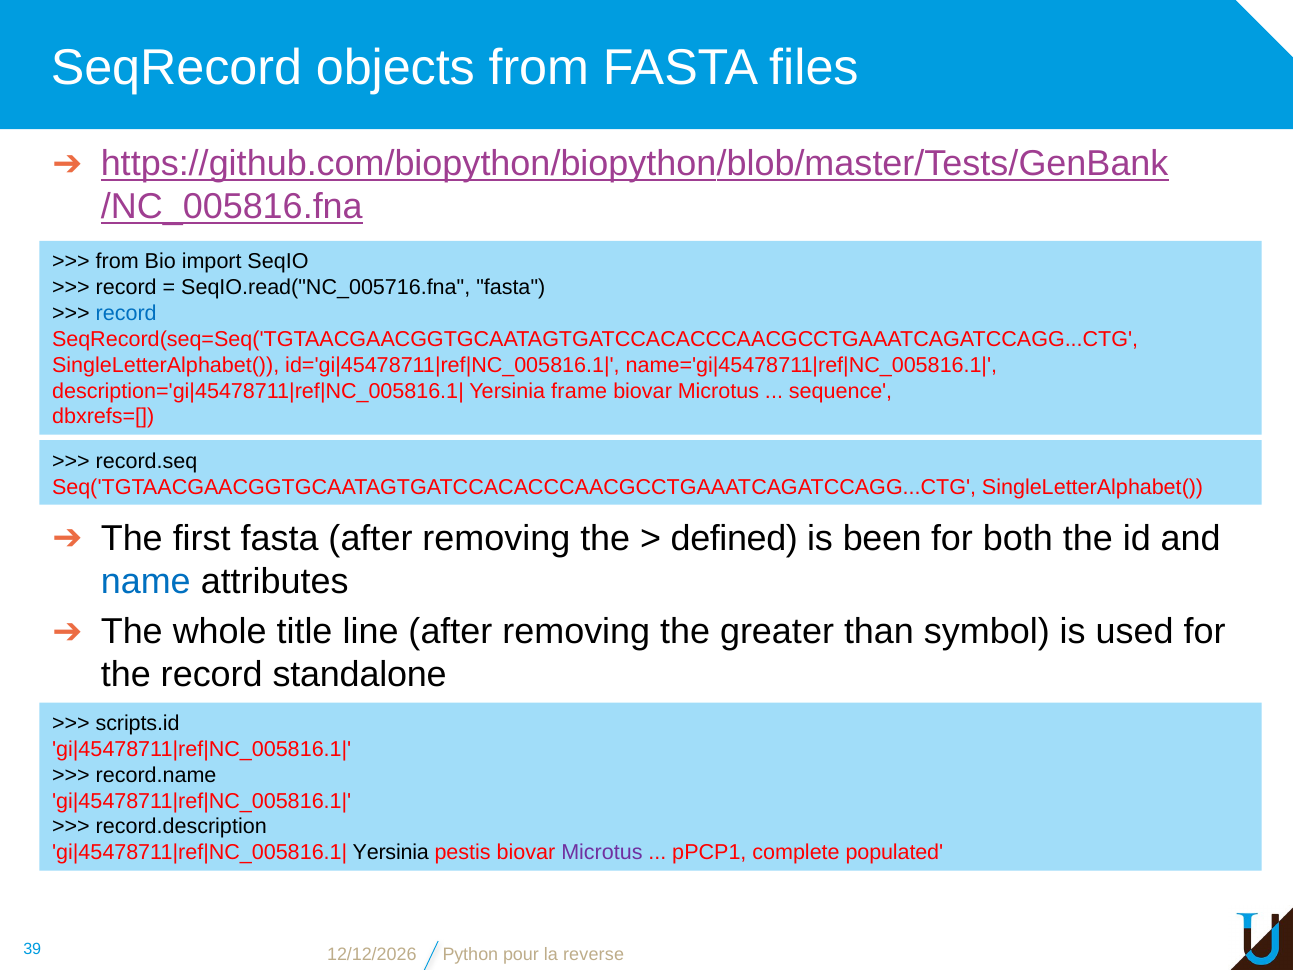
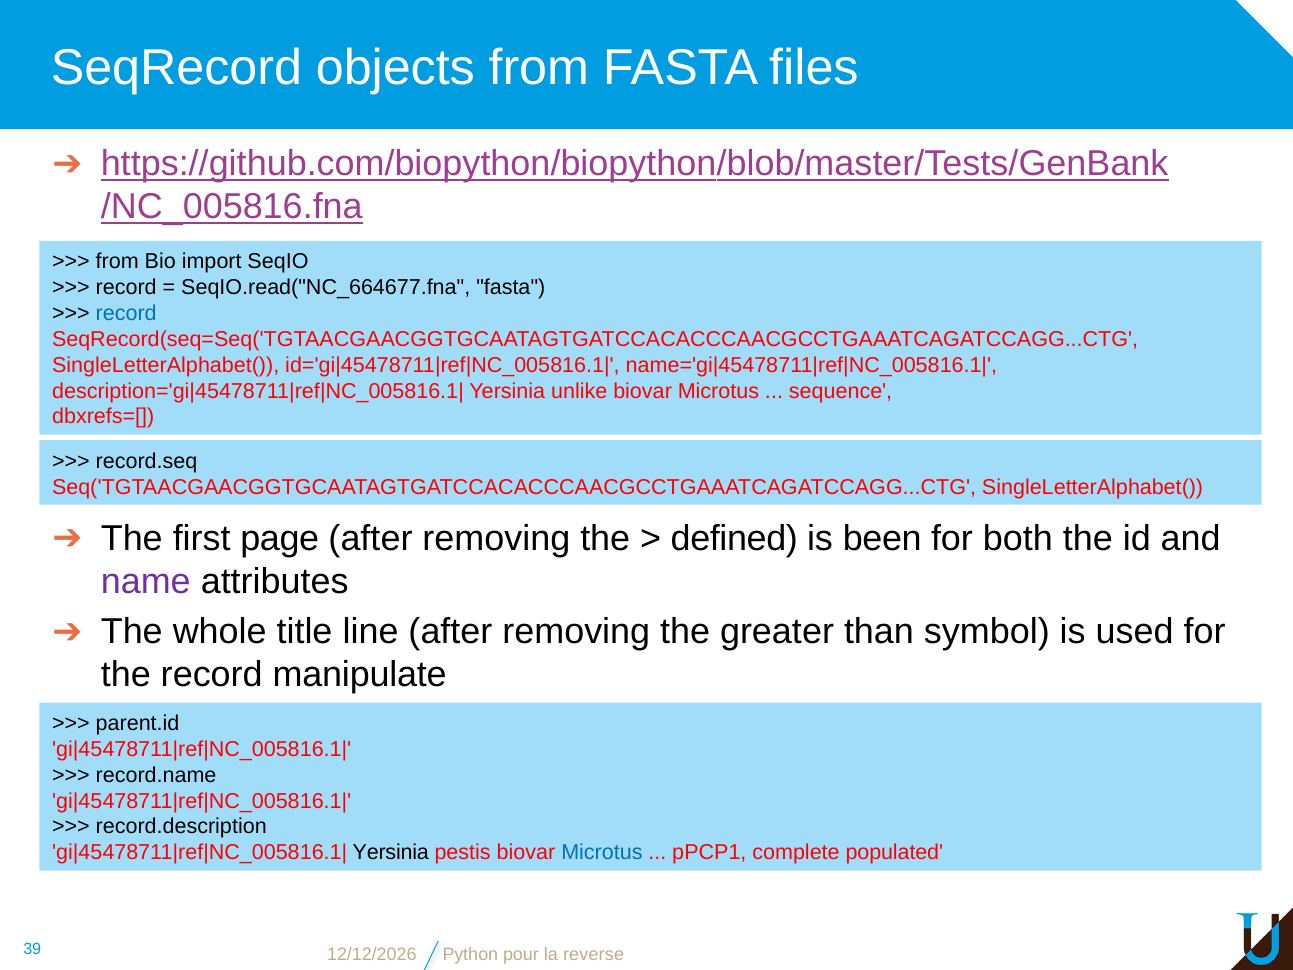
SeqIO.read("NC_005716.fna: SeqIO.read("NC_005716.fna -> SeqIO.read("NC_664677.fna (326, 287)
frame: frame -> unlike (579, 391)
first fasta: fasta -> page (280, 538)
name colour: blue -> purple (146, 581)
standalone: standalone -> manipulate (360, 675)
scripts.id: scripts.id -> parent.id (138, 723)
Microtus colour: purple -> blue (602, 853)
